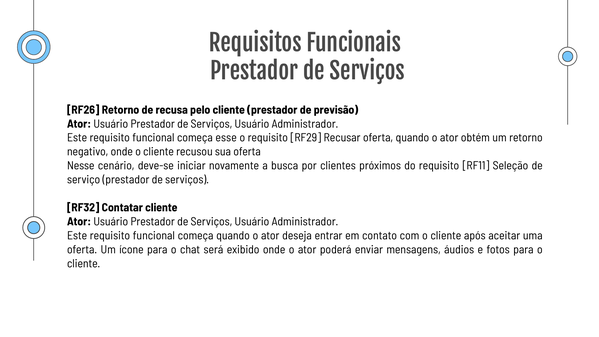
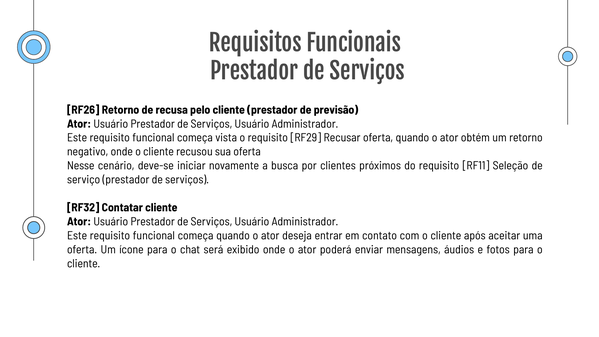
esse: esse -> vista (226, 138)
